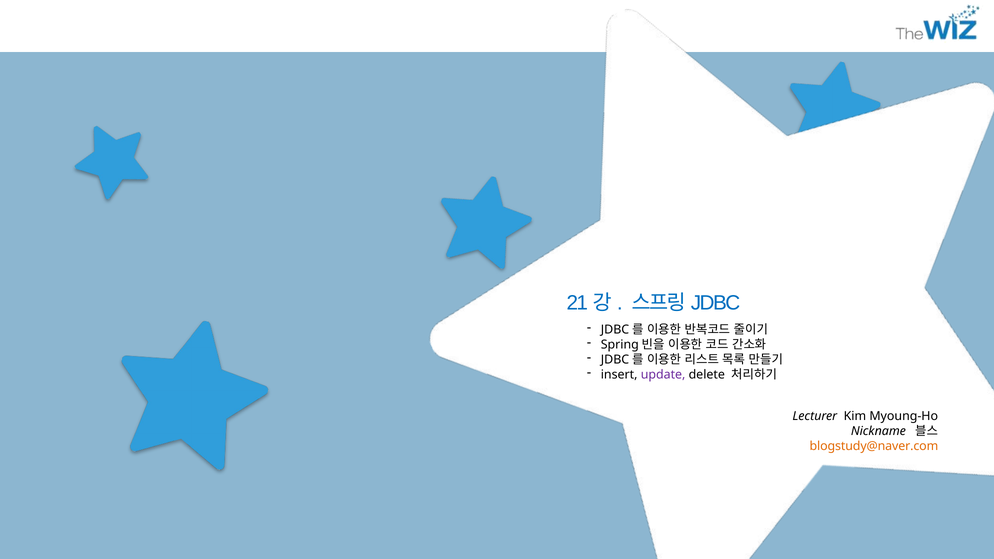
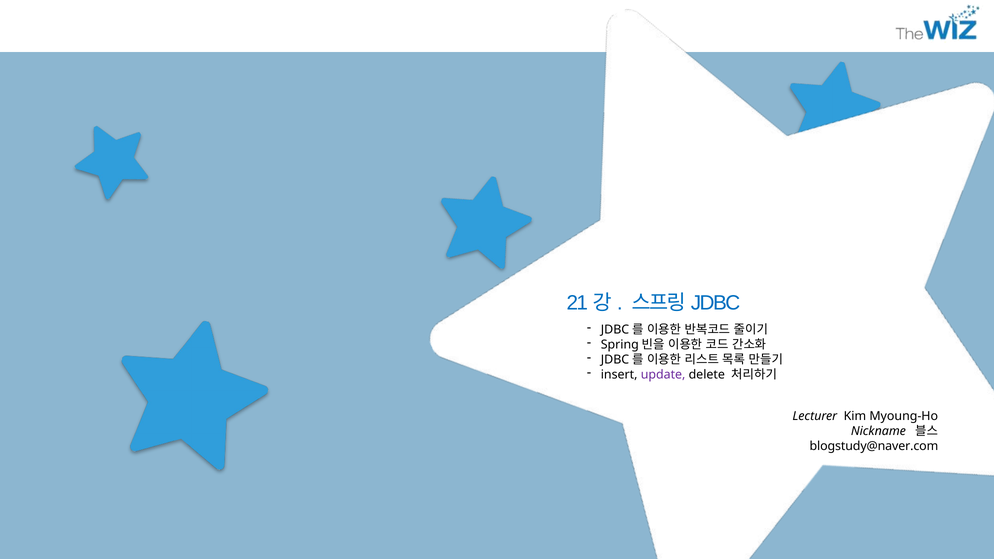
blogstudy@naver.com colour: orange -> black (874, 446)
